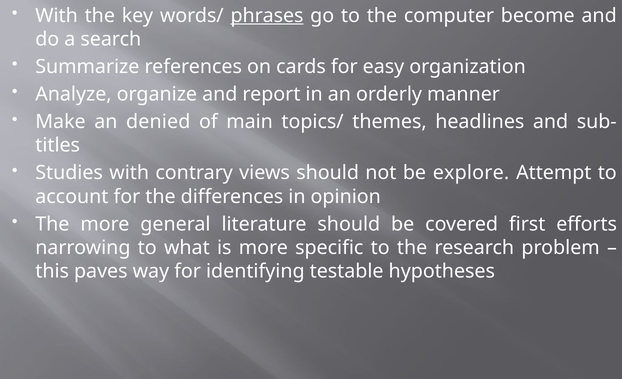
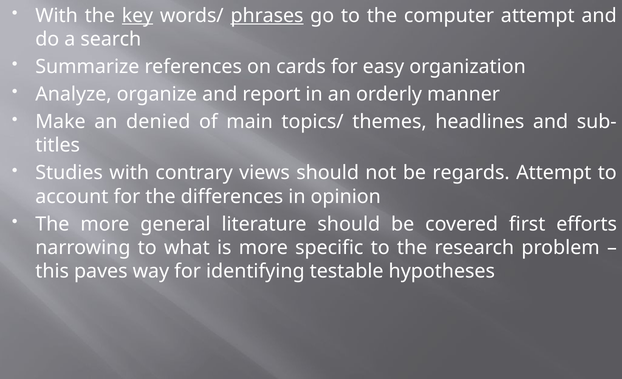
key underline: none -> present (137, 16)
computer become: become -> attempt (538, 16)
explore: explore -> regards (471, 173)
